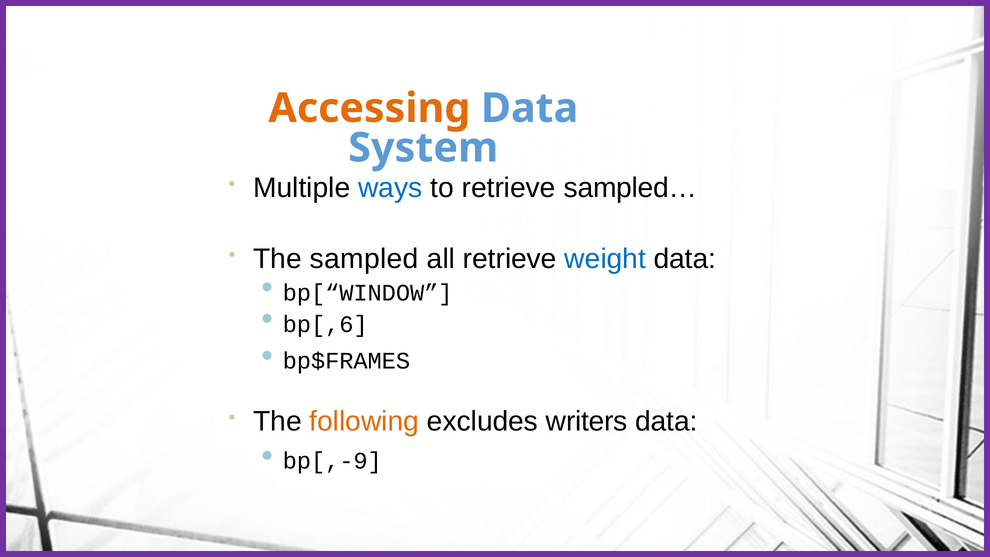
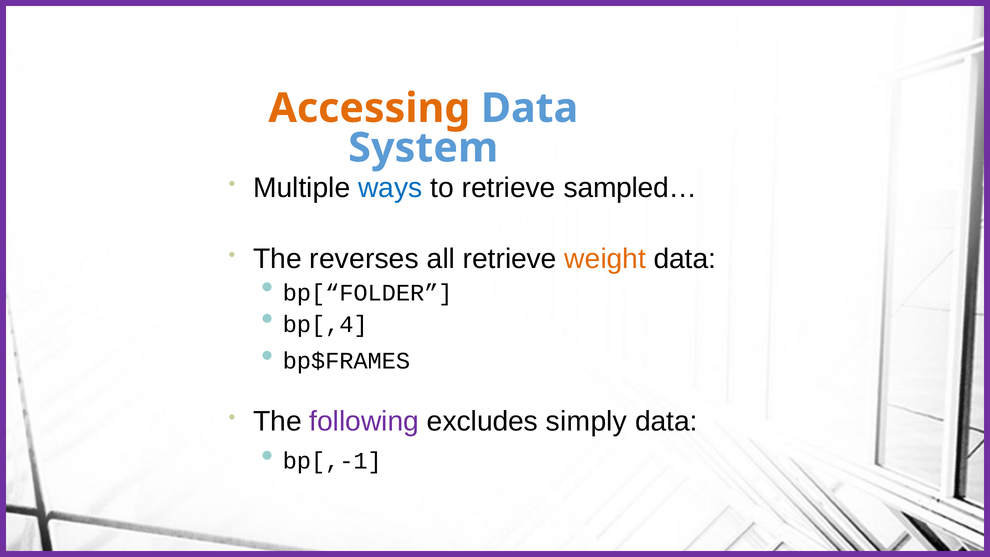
sampled: sampled -> reverses (364, 259)
weight colour: blue -> orange (605, 259)
bp[“WINDOW: bp[“WINDOW -> bp[“FOLDER (368, 293)
bp[,6: bp[,6 -> bp[,4 (325, 324)
following colour: orange -> purple (364, 421)
writers: writers -> simply (586, 421)
bp[,-9: bp[,-9 -> bp[,-1 (332, 461)
